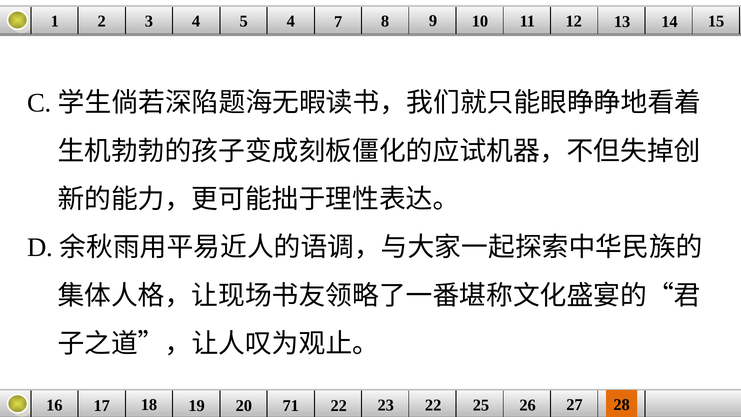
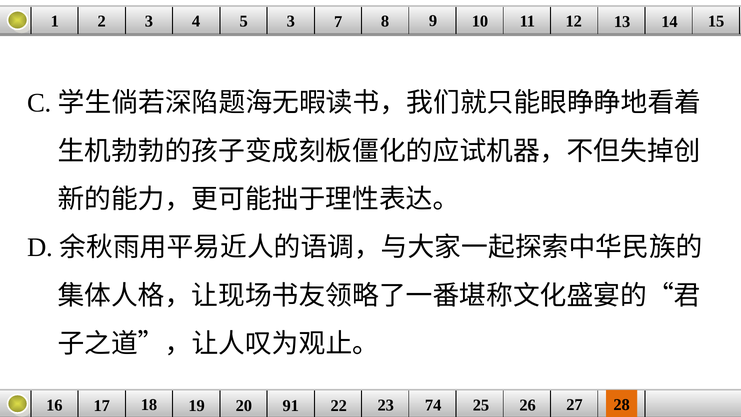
5 4: 4 -> 3 (291, 21)
71: 71 -> 91 (291, 406)
23 22: 22 -> 74 (433, 405)
